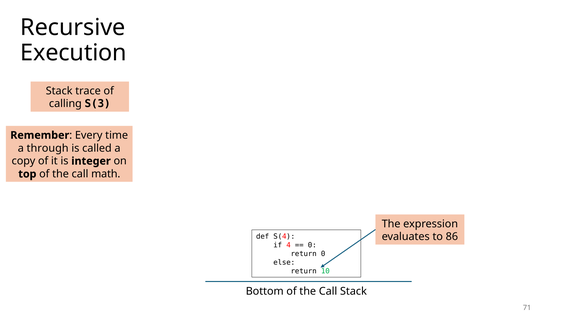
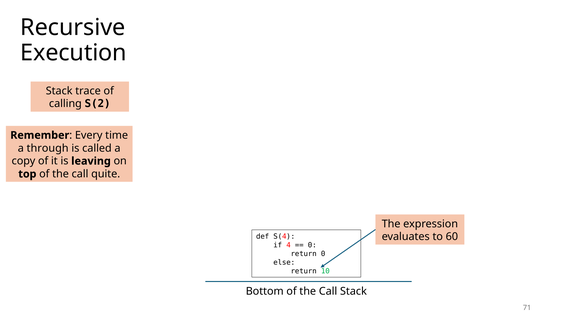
S(3: S(3 -> S(2 (98, 104)
integer: integer -> leaving (91, 161)
math: math -> quite (106, 174)
86: 86 -> 60 (452, 237)
